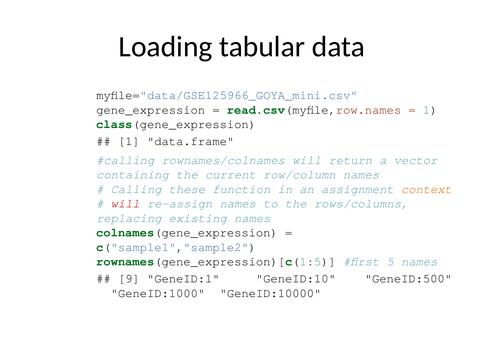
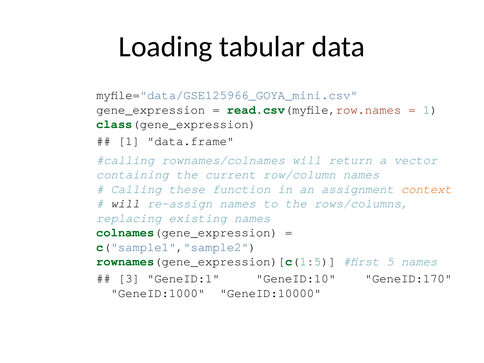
will colour: red -> black (125, 204)
9: 9 -> 3 (129, 279)
GeneID:500: GeneID:500 -> GeneID:170 (408, 279)
